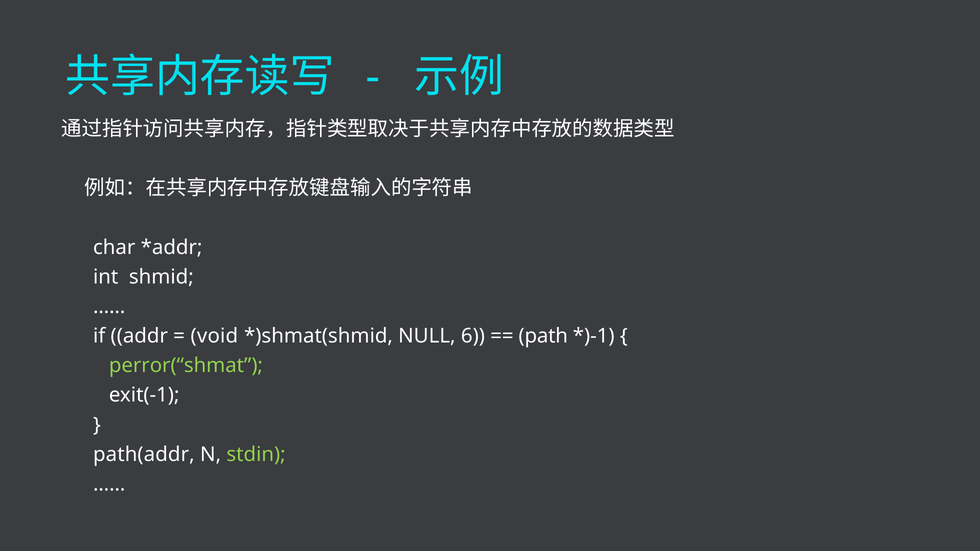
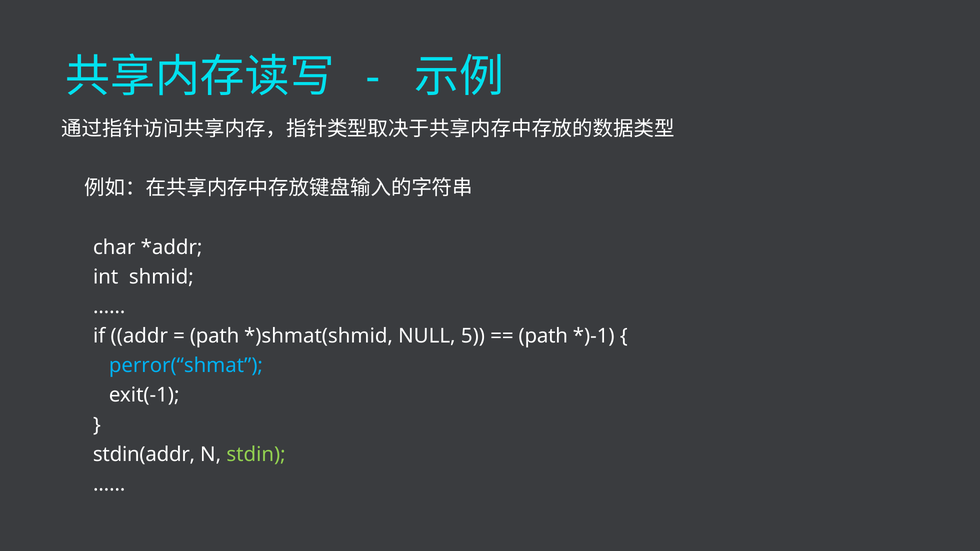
void: void -> path (215, 336)
6: 6 -> 5 (473, 336)
perror(“shmat colour: light green -> light blue (186, 366)
path(addr: path(addr -> stdin(addr (144, 455)
